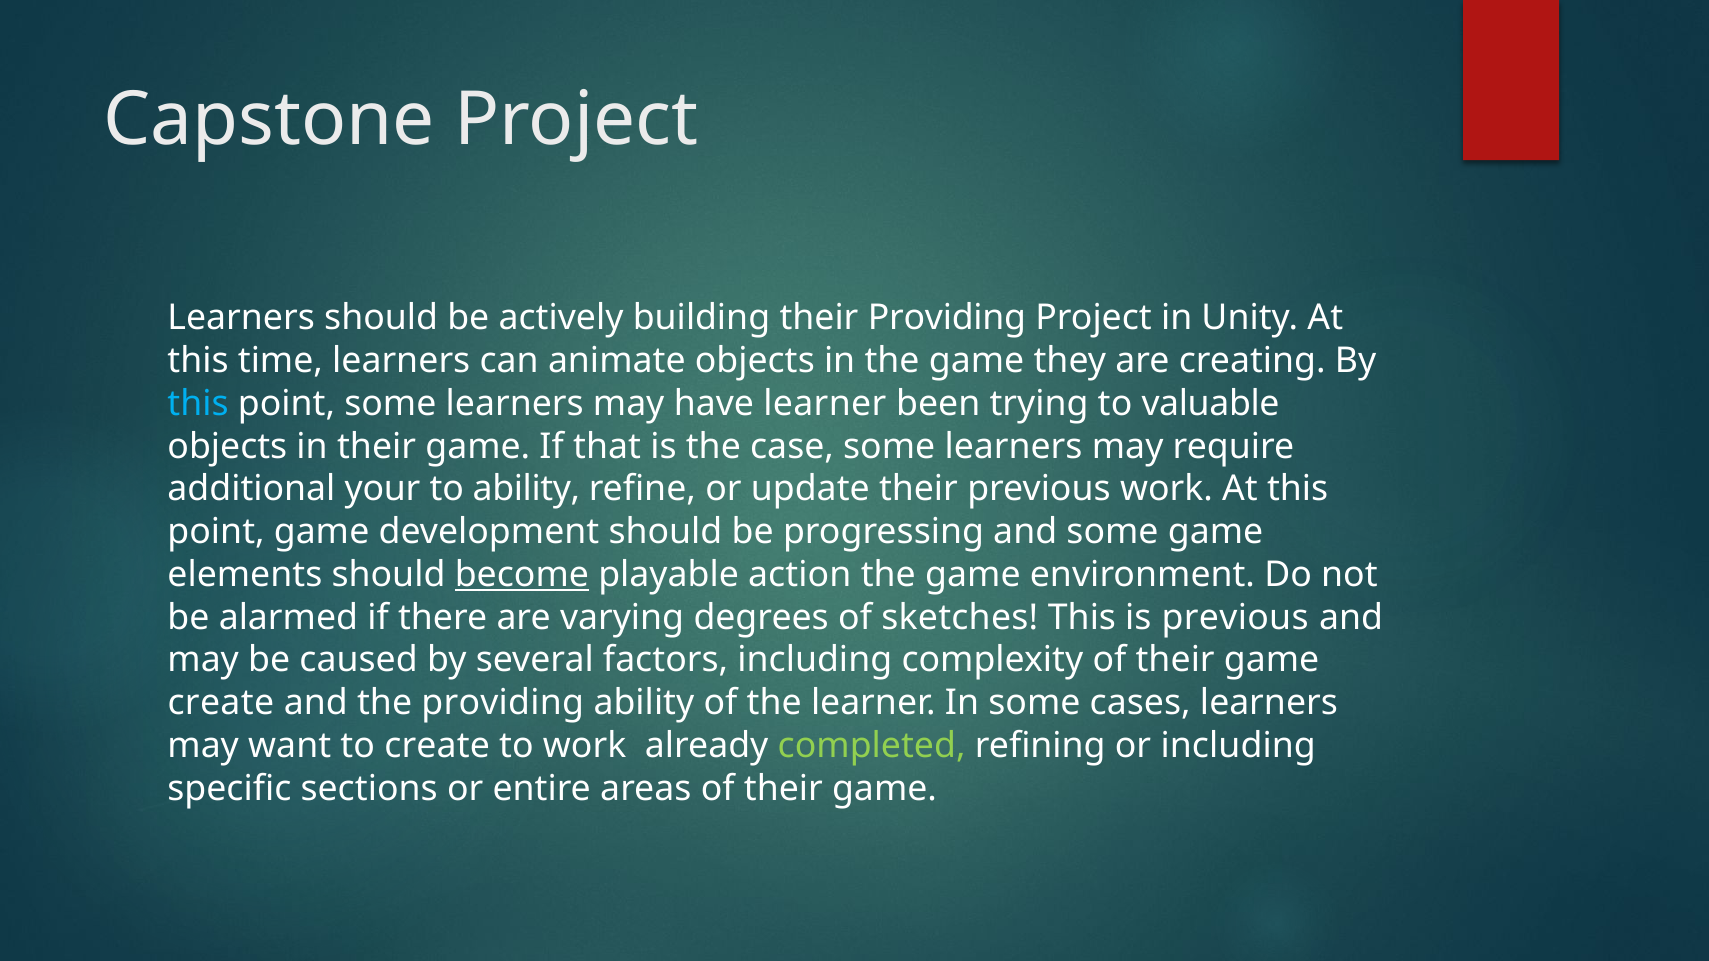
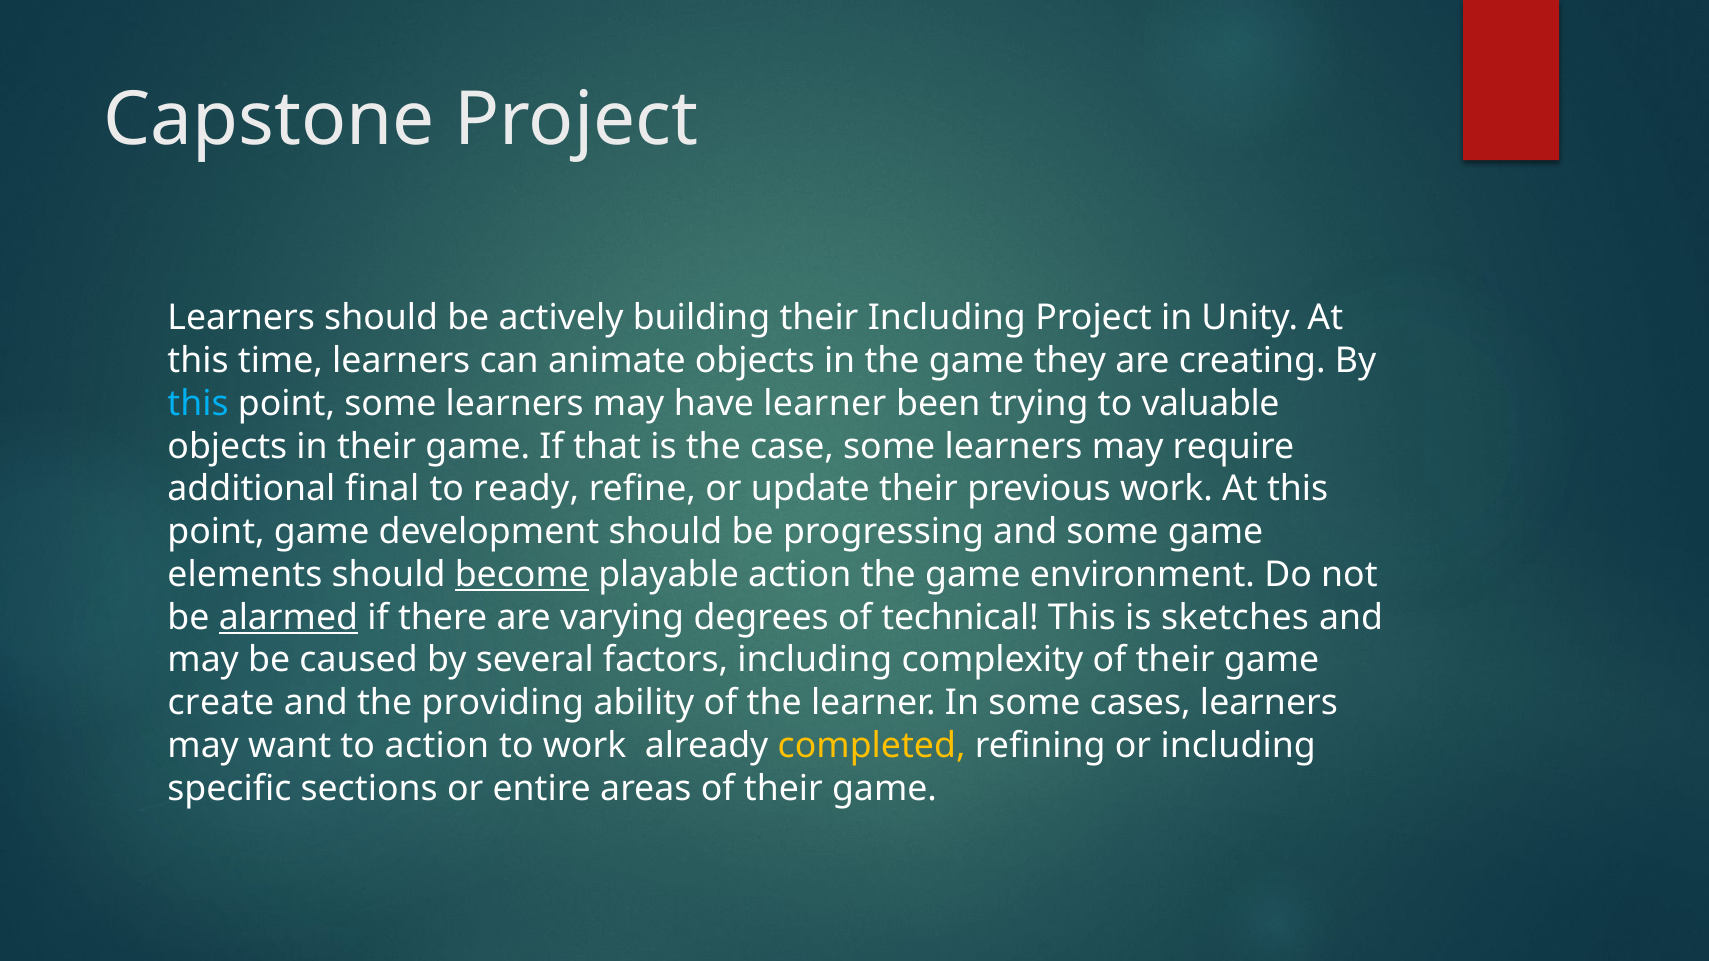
their Providing: Providing -> Including (947, 318)
your: your -> final (382, 489)
to ability: ability -> ready (526, 489)
alarmed underline: none -> present (288, 618)
sketches: sketches -> technical (960, 618)
is previous: previous -> sketches (1235, 618)
to create: create -> action (437, 746)
completed colour: light green -> yellow (872, 746)
